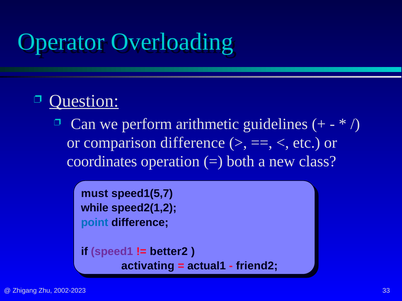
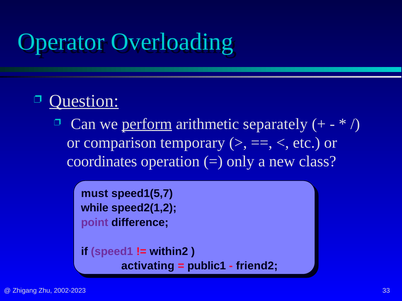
perform underline: none -> present (147, 124)
guidelines: guidelines -> separately (275, 124)
comparison difference: difference -> temporary (193, 143)
both: both -> only (241, 162)
point colour: blue -> purple (95, 223)
better2: better2 -> within2 (169, 252)
actual1: actual1 -> public1 (207, 266)
